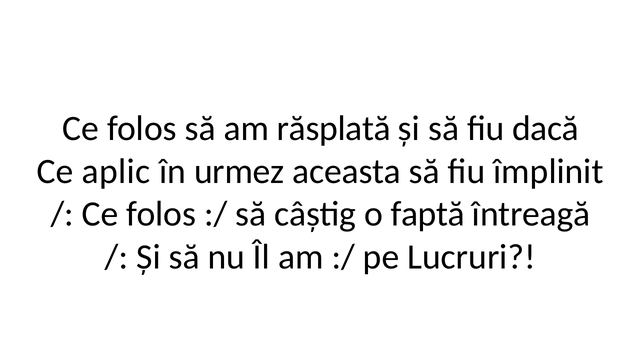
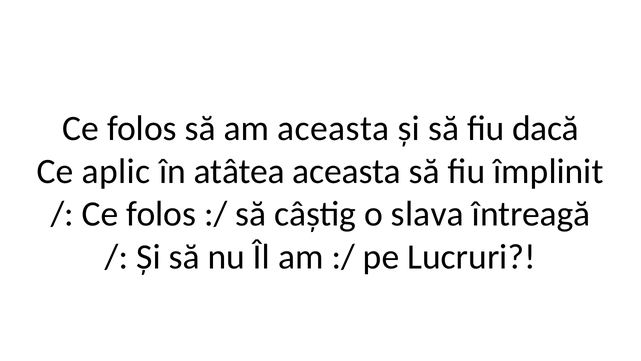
am răsplată: răsplată -> aceasta (333, 128)
urmez: urmez -> atâtea (239, 171)
faptă: faptă -> slava (427, 214)
